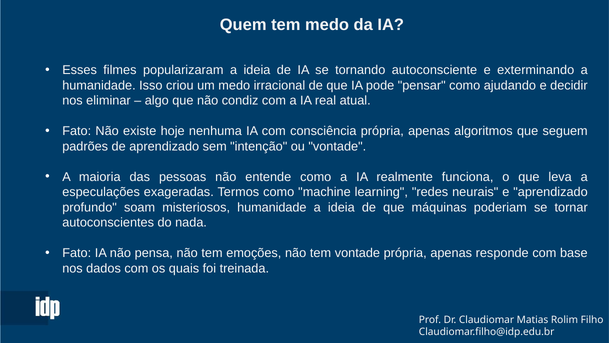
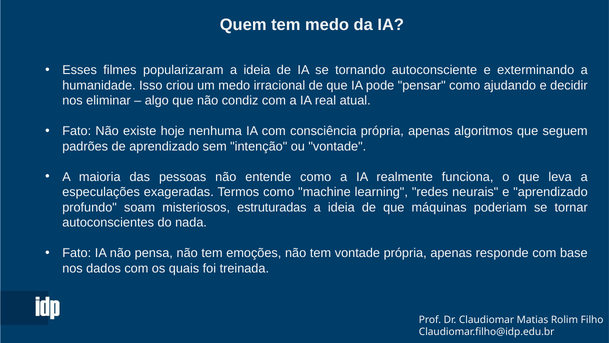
misteriosos humanidade: humanidade -> estruturadas (272, 207)
